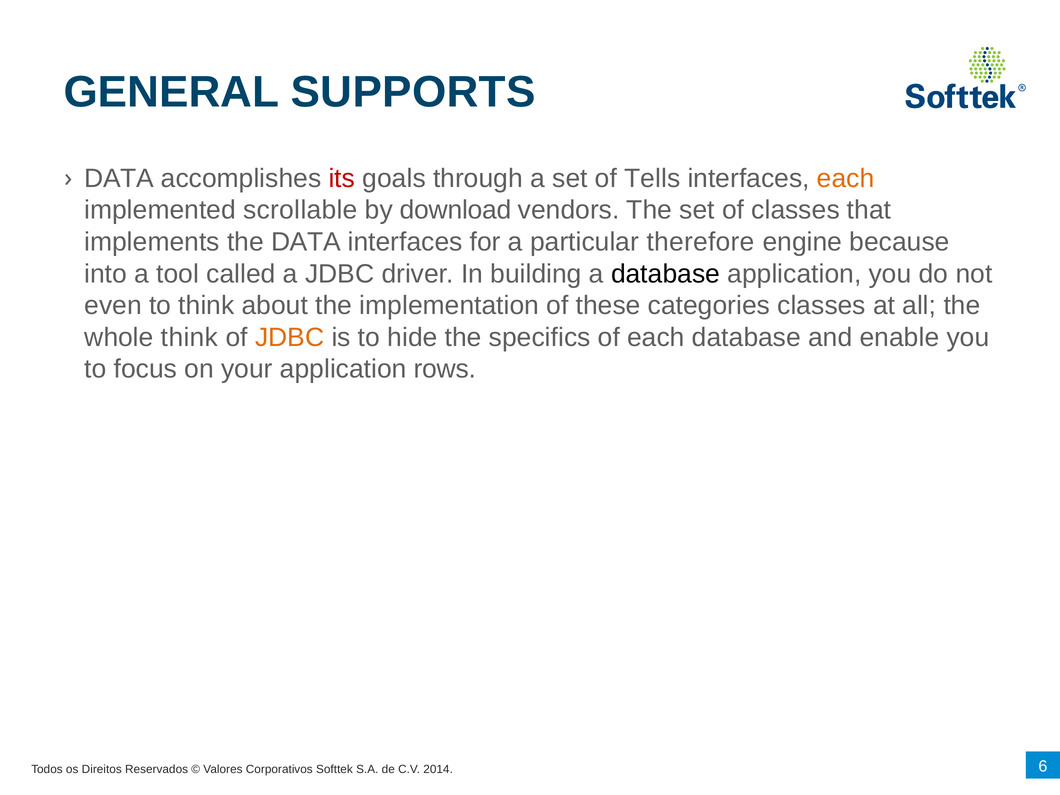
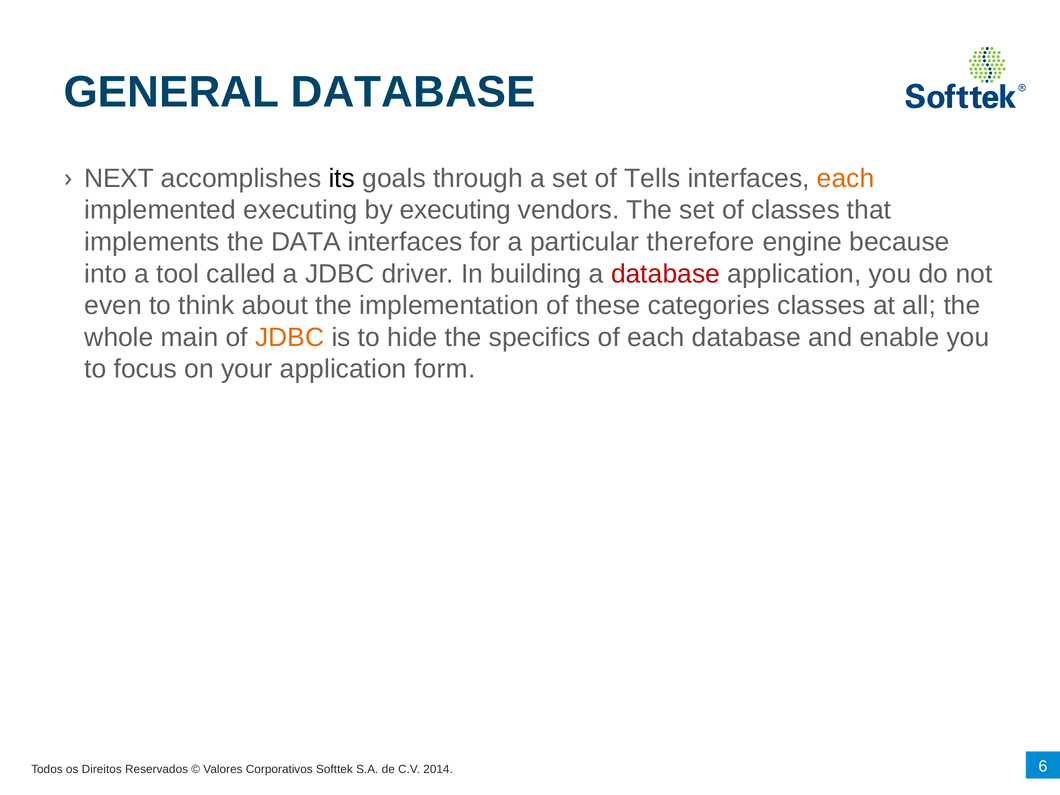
GENERAL SUPPORTS: SUPPORTS -> DATABASE (413, 92)
DATA: DATA -> NEXT (119, 178)
its colour: red -> black (342, 178)
implemented scrollable: scrollable -> executing (300, 210)
by download: download -> executing (456, 210)
database colour: black -> red (666, 274)
whole think: think -> main (190, 337)
rows: rows -> form (445, 369)
